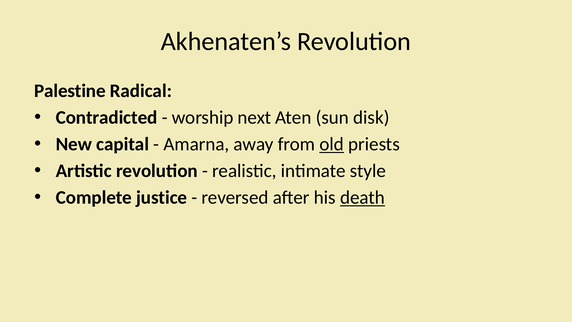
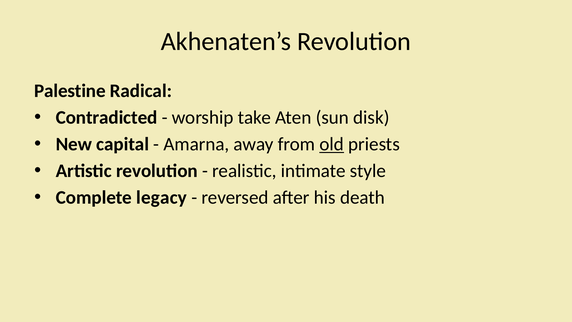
next: next -> take (254, 117)
justice: justice -> legacy (162, 197)
death underline: present -> none (362, 197)
